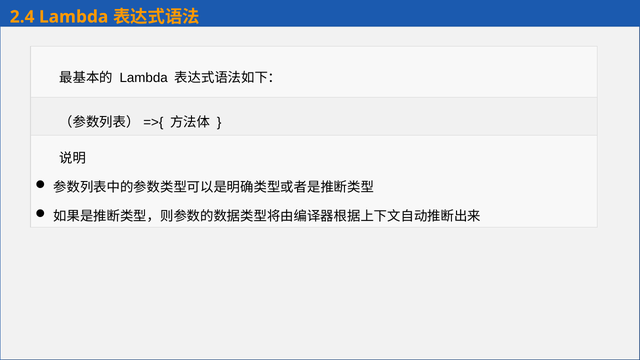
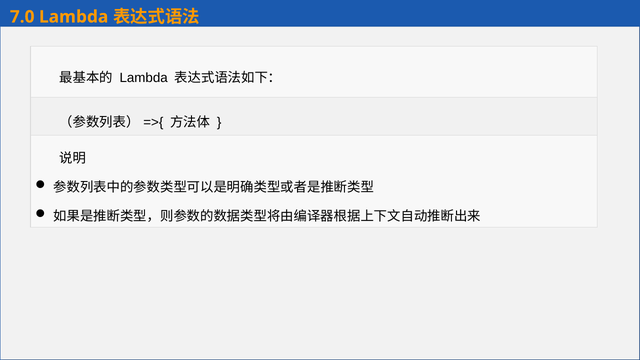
2.4: 2.4 -> 7.0 (22, 17)
